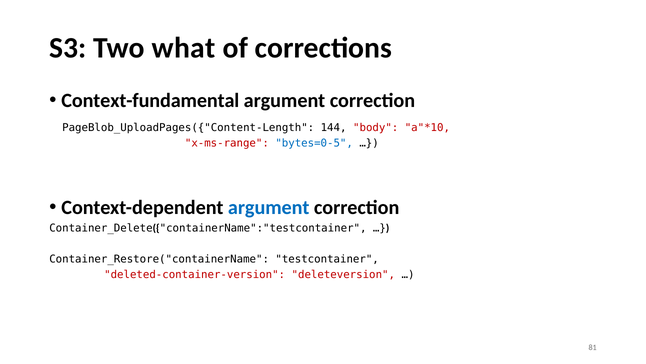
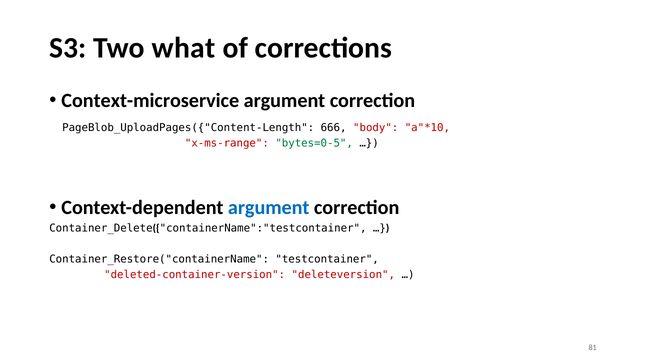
Context-fundamental: Context-fundamental -> Context-microservice (150, 100)
144: 144 -> 666 (334, 128)
bytes=0-5 colour: blue -> green (314, 143)
